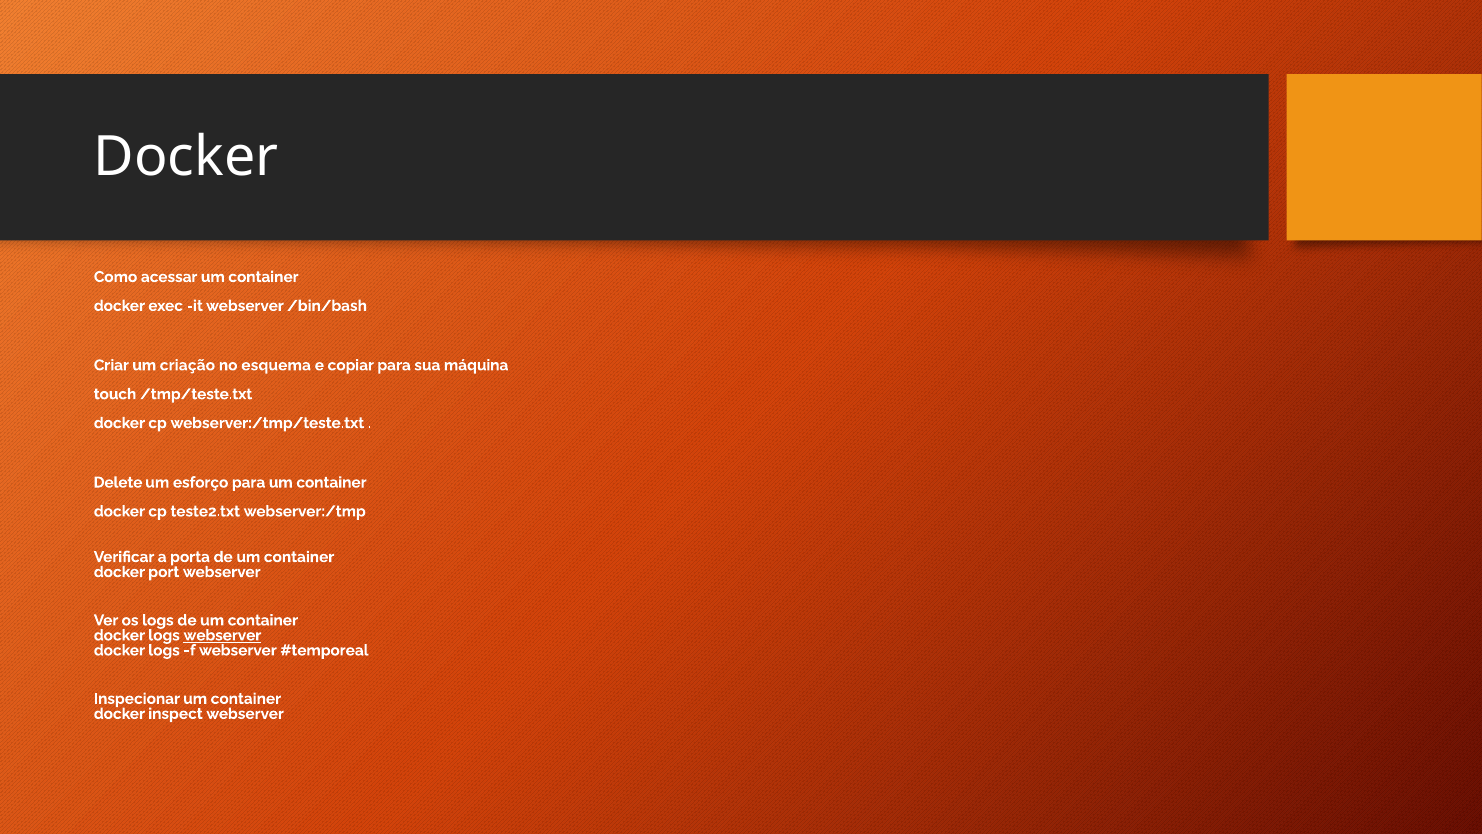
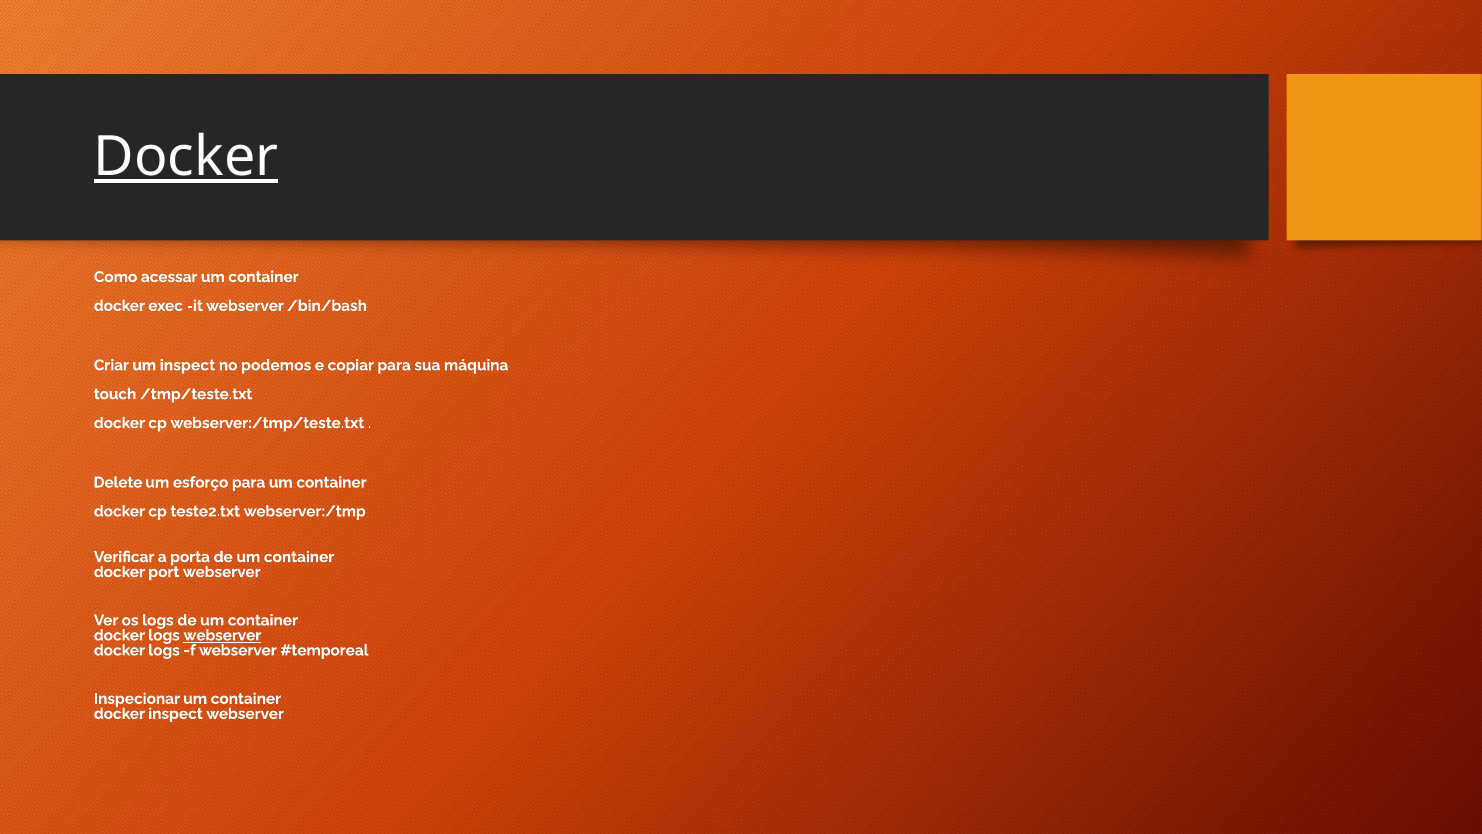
Docker underline: none -> present (186, 157)
um criação: criação -> inspect (187, 365)
esquema: esquema -> podemos (276, 365)
